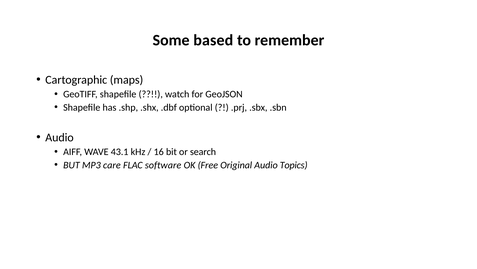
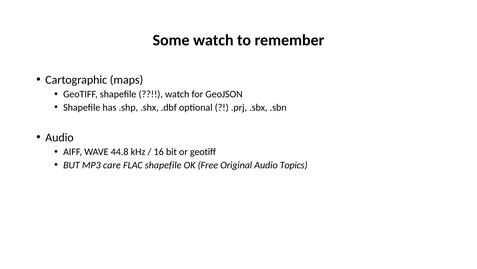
Some based: based -> watch (213, 40)
43.1: 43.1 -> 44.8 (120, 151)
or search: search -> geotiff (203, 151)
FLAC software: software -> shapefile (163, 165)
